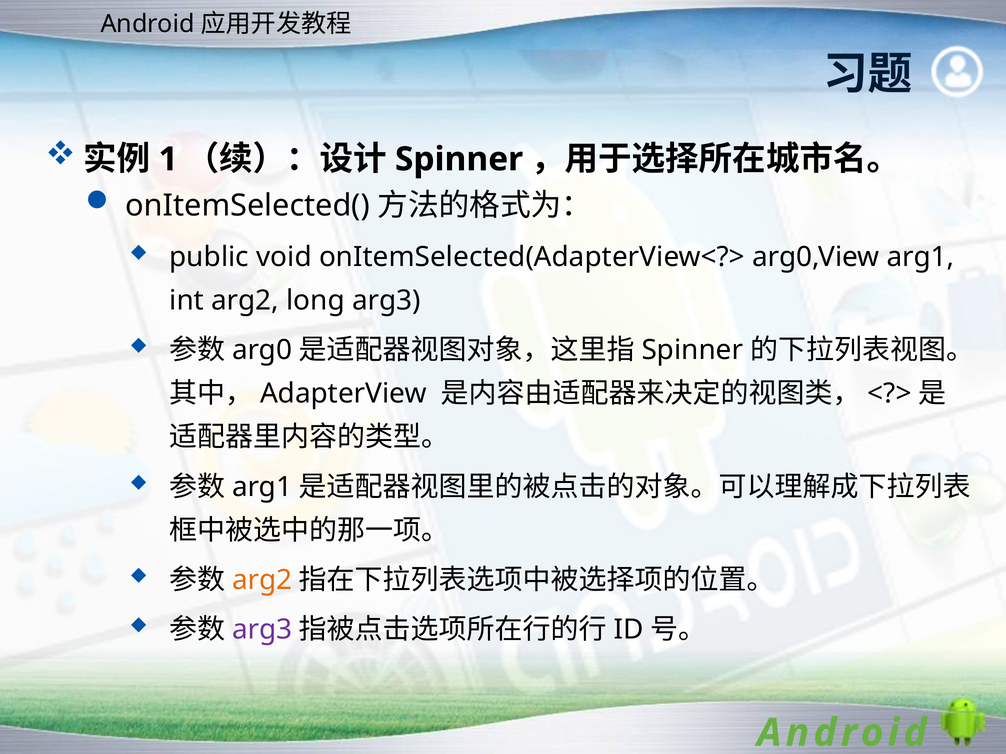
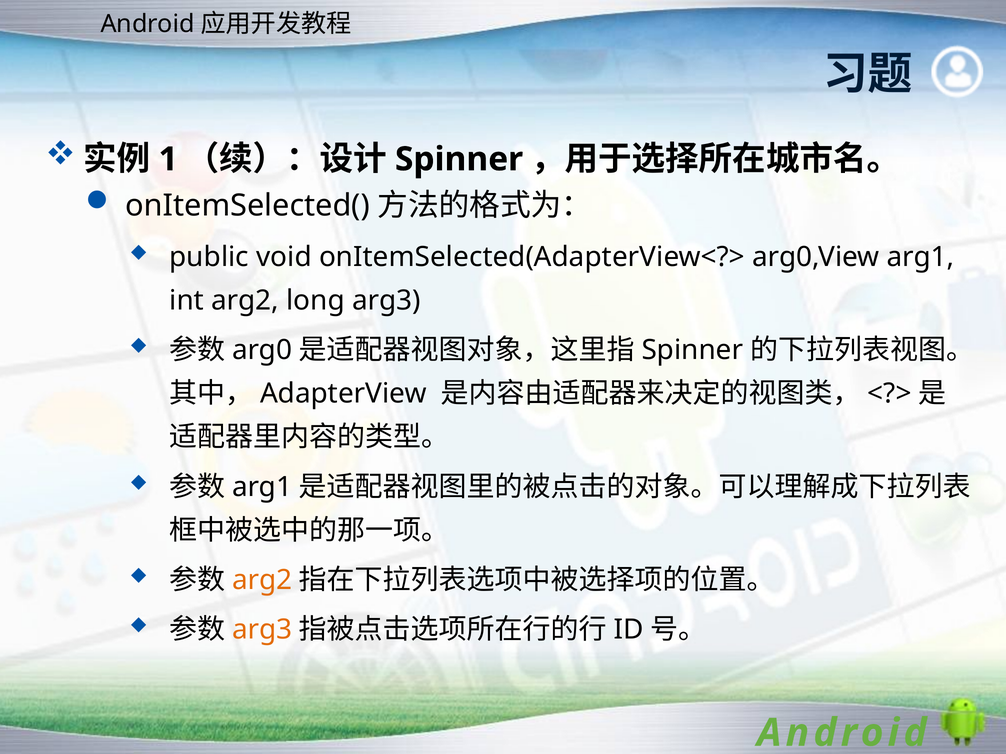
arg3 colour: purple -> orange (262, 630)
